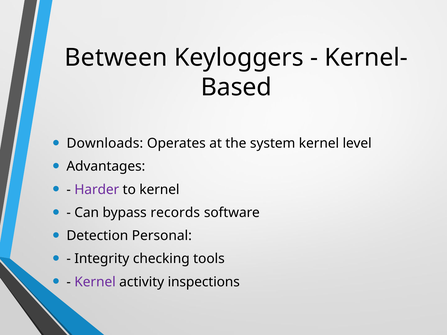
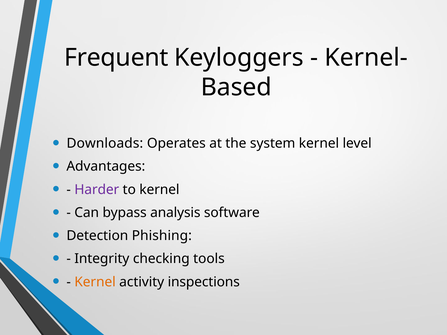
Between: Between -> Frequent (116, 58)
records: records -> analysis (175, 213)
Personal: Personal -> Phishing (162, 236)
Kernel colour: purple -> orange (95, 282)
